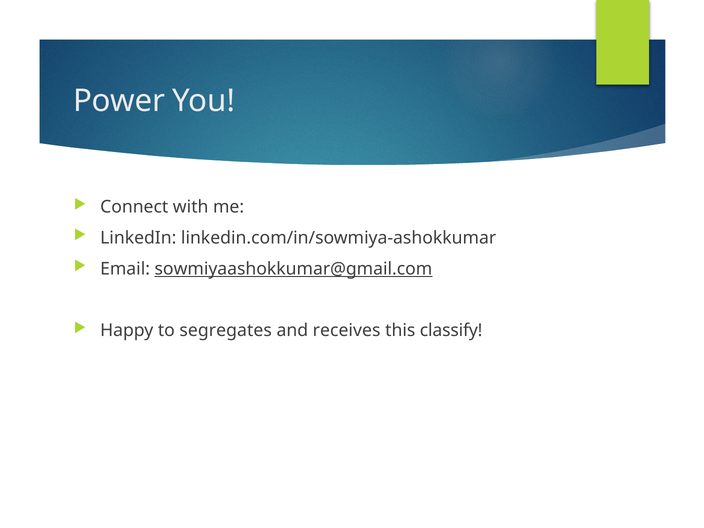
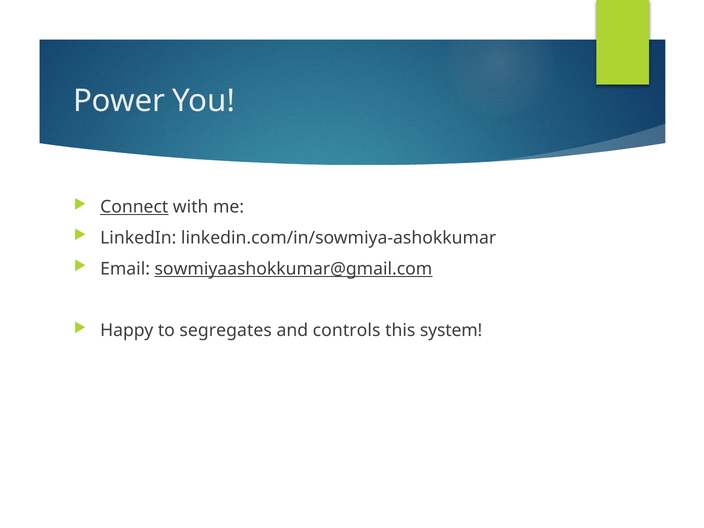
Connect underline: none -> present (134, 207)
receives: receives -> controls (347, 331)
classify: classify -> system (451, 331)
